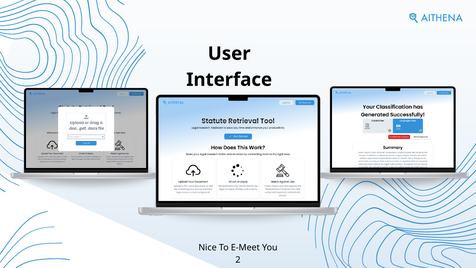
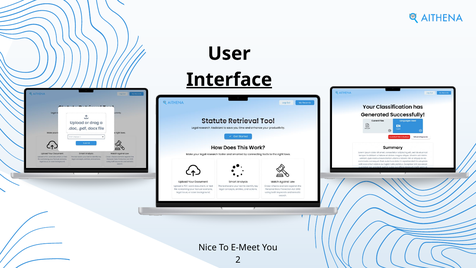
Interface underline: none -> present (229, 80)
